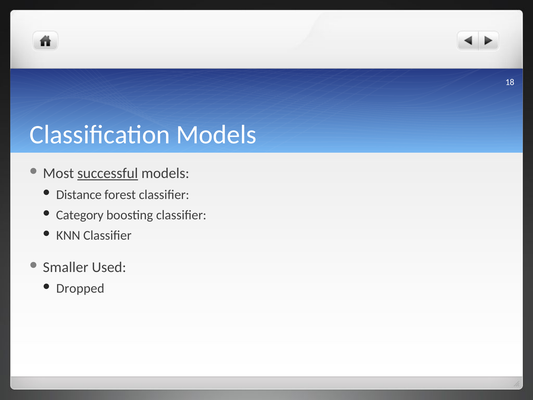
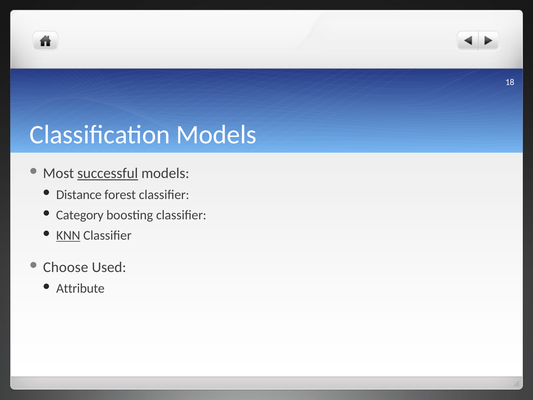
KNN underline: none -> present (68, 235)
Smaller: Smaller -> Choose (66, 267)
Dropped: Dropped -> Attribute (80, 288)
